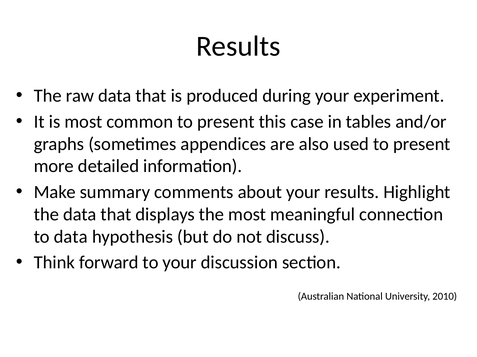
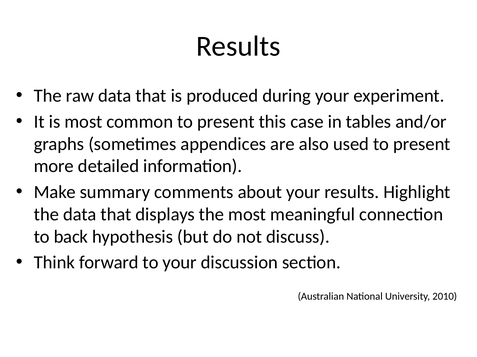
to data: data -> back (71, 237)
